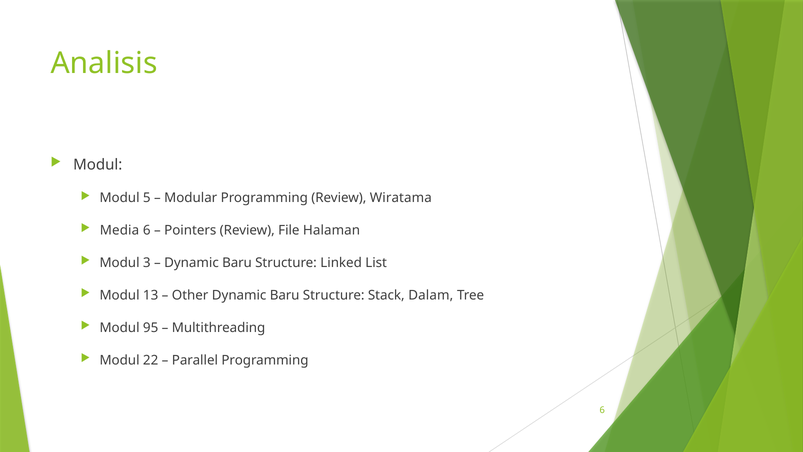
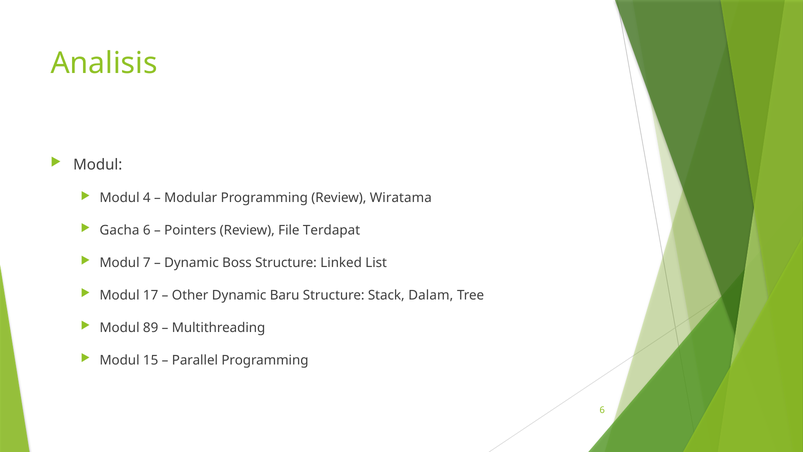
5: 5 -> 4 (147, 198)
Media: Media -> Gacha (120, 230)
Halaman: Halaman -> Terdapat (332, 230)
3: 3 -> 7 (147, 263)
Baru: Baru -> Boss (237, 263)
13: 13 -> 17 (151, 295)
95: 95 -> 89 (151, 328)
22: 22 -> 15 (151, 360)
